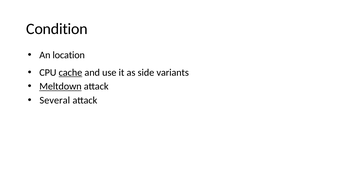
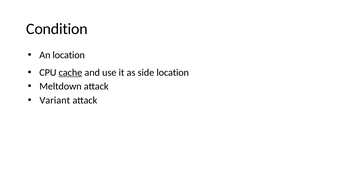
side variants: variants -> location (173, 73)
Meltdown underline: present -> none (60, 87)
Several: Several -> Variant (55, 101)
